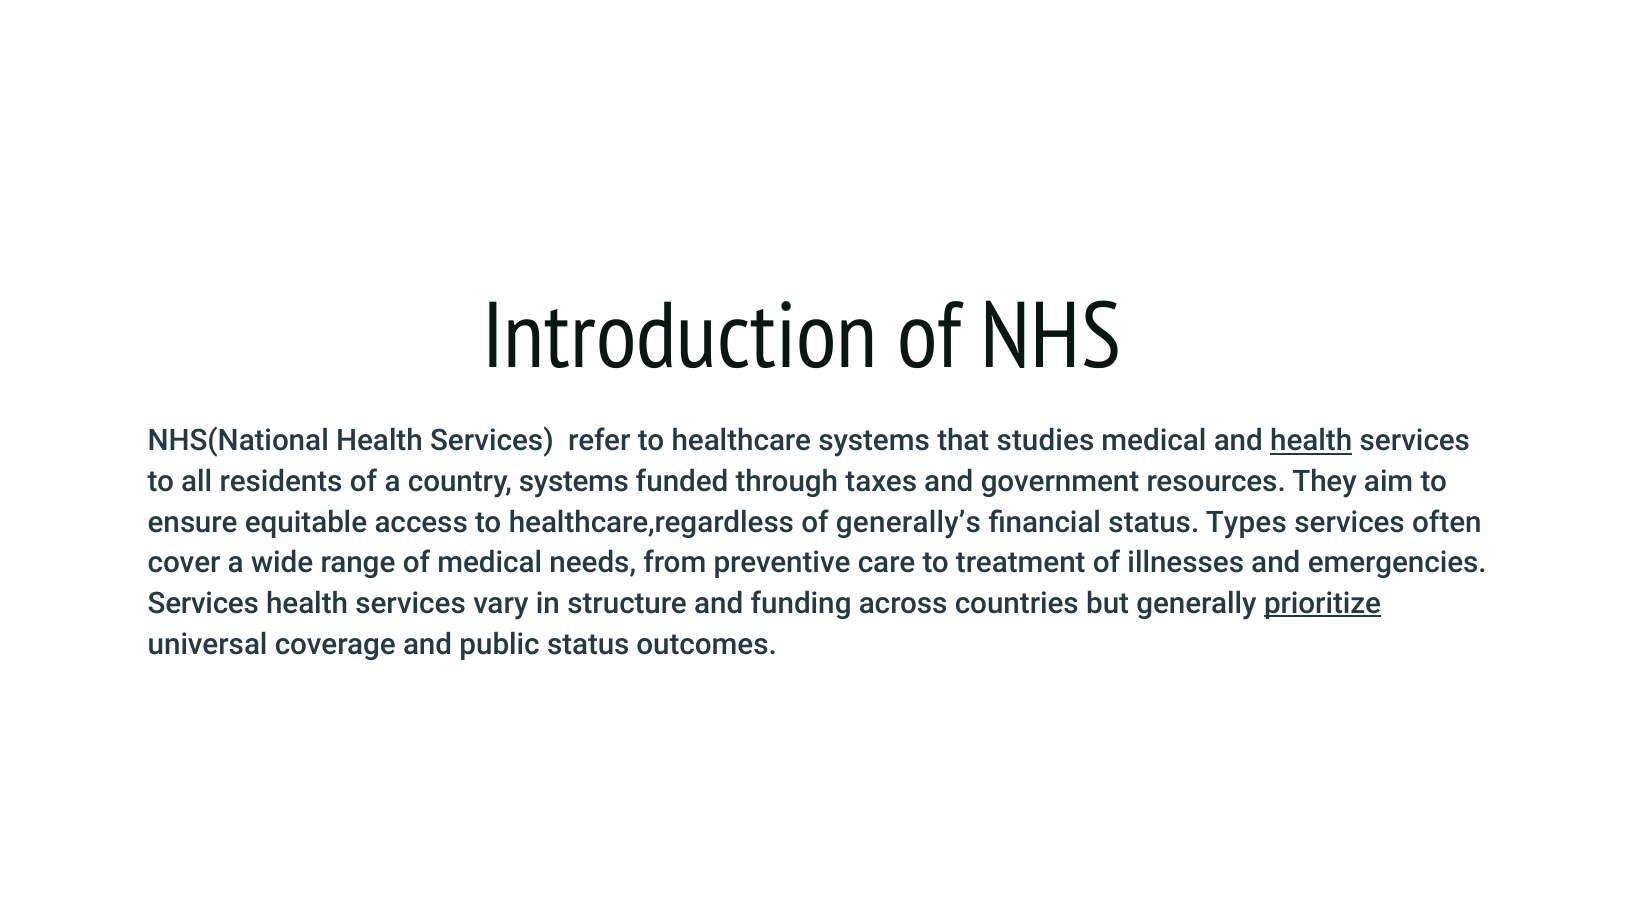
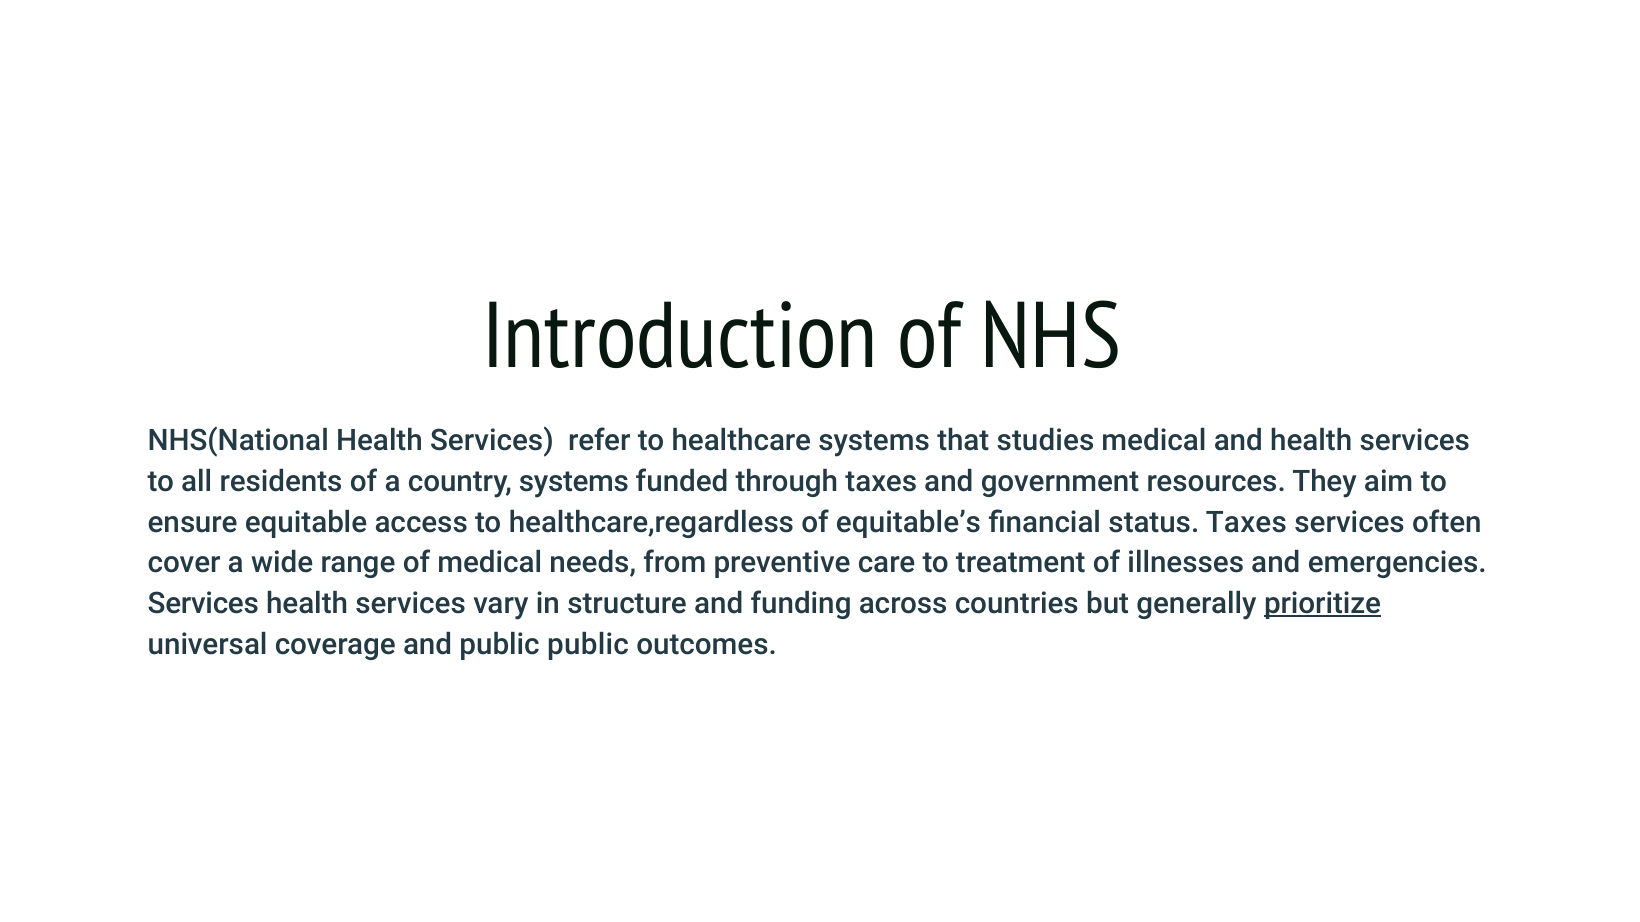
health underline: present -> none (1311, 441)
generally’s: generally’s -> equitable’s (909, 523)
status Types: Types -> Taxes (1246, 523)
public status: status -> public (588, 645)
